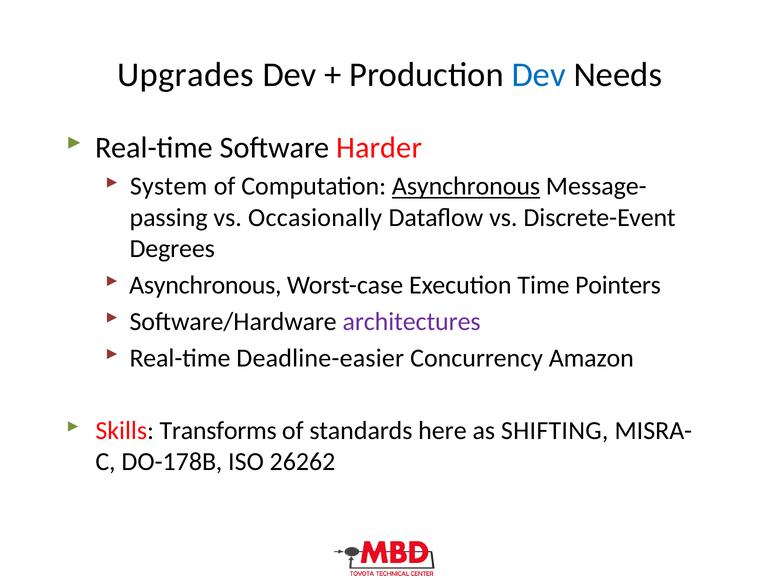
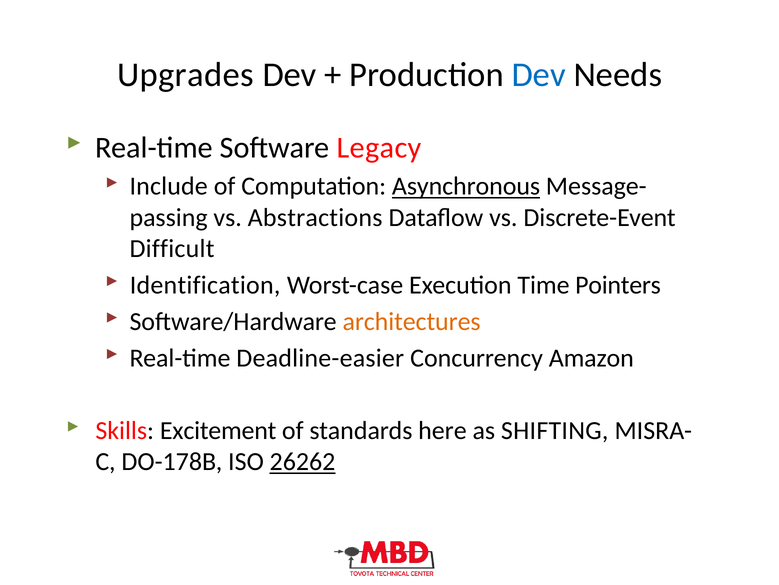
Harder: Harder -> Legacy (379, 147)
System: System -> Include (169, 186)
Occasionally: Occasionally -> Abstractions (315, 217)
Degrees: Degrees -> Difficult (172, 248)
Asynchronous: Asynchronous -> Identification (205, 285)
architectures colour: purple -> orange (412, 321)
Transforms: Transforms -> Excitement (218, 430)
26262 underline: none -> present (302, 461)
